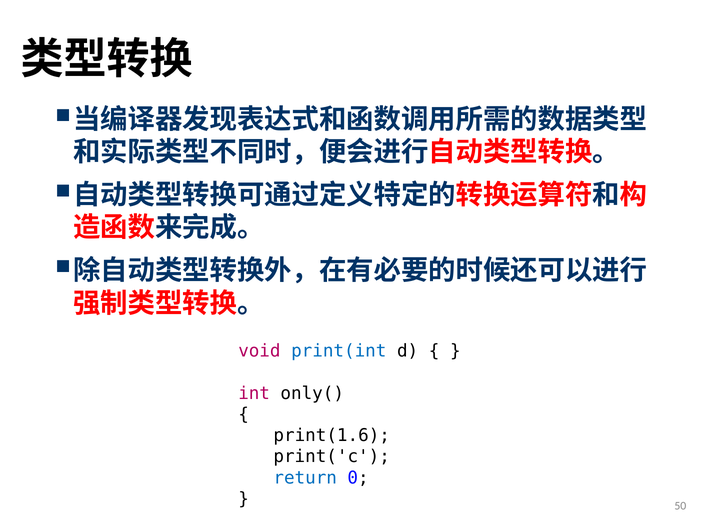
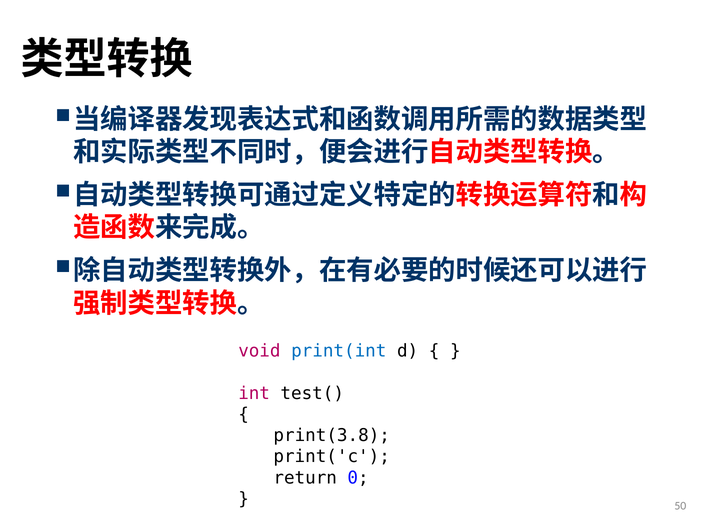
only(: only( -> test( (312, 393)
print(1.6: print(1.6 -> print(3.8 (332, 436)
return colour: blue -> black (305, 478)
